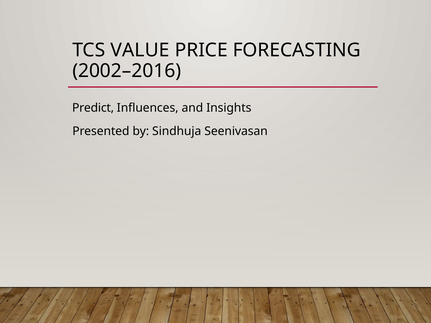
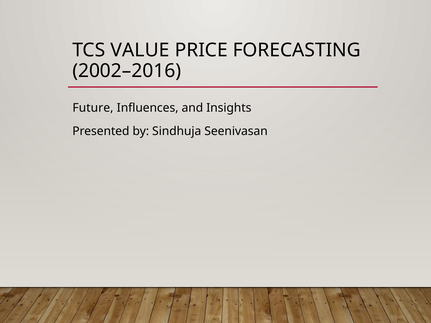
Predict: Predict -> Future (93, 108)
